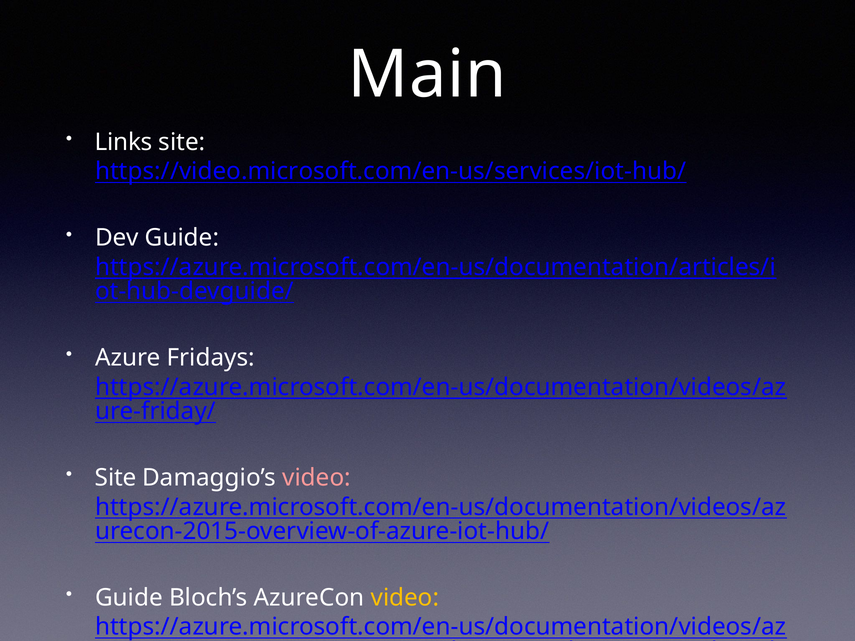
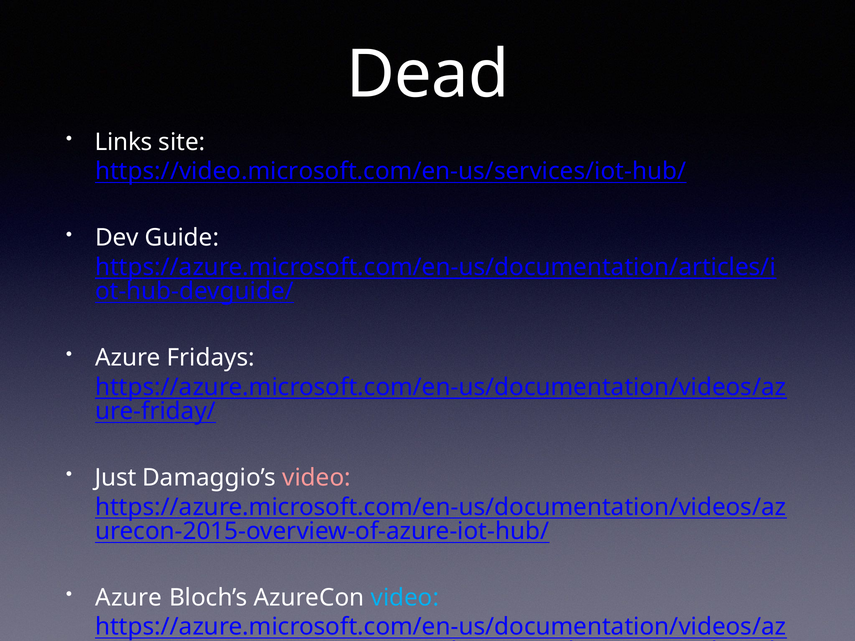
Main: Main -> Dead (428, 75)
Site: Site -> Just (116, 478)
Guide: Guide -> Azure (129, 598)
video colour: yellow -> light blue (405, 598)
